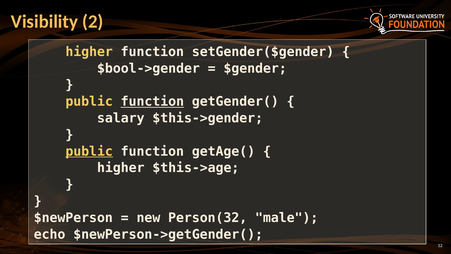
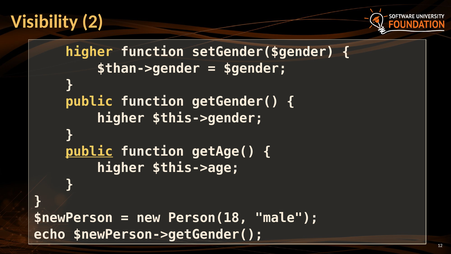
$bool->gender: $bool->gender -> $than->gender (148, 68)
function underline: present -> none (152, 101)
salary: salary -> higher (121, 118)
Person(32: Person(32 -> Person(18 (208, 218)
